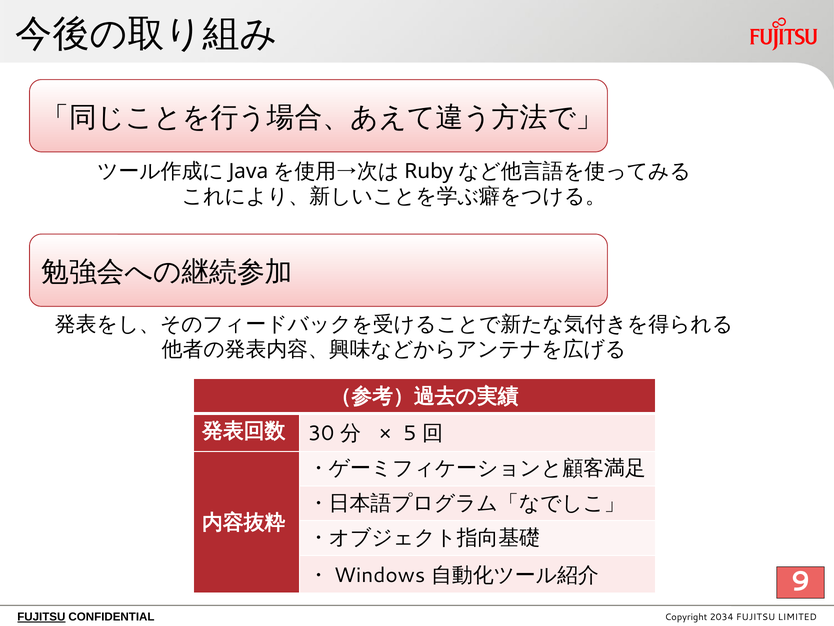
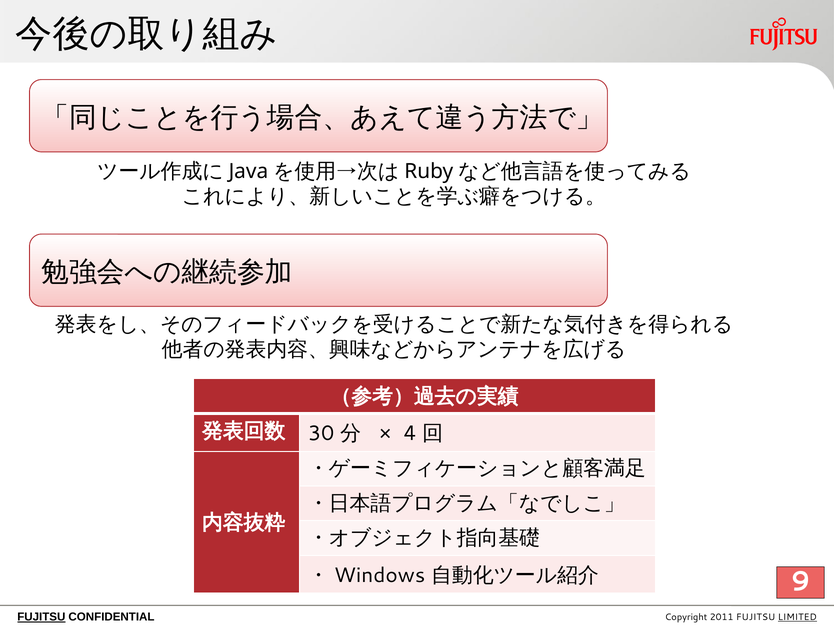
5: 5 -> 4 (410, 433)
2034: 2034 -> 2011 (722, 617)
LIMITED underline: none -> present (797, 617)
